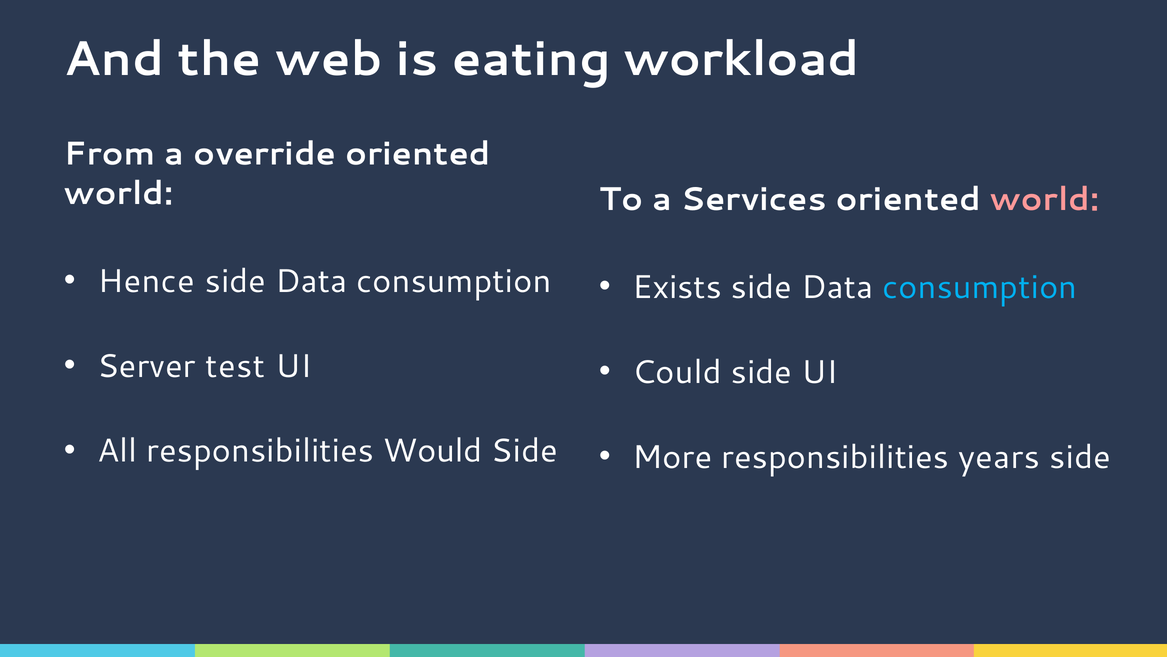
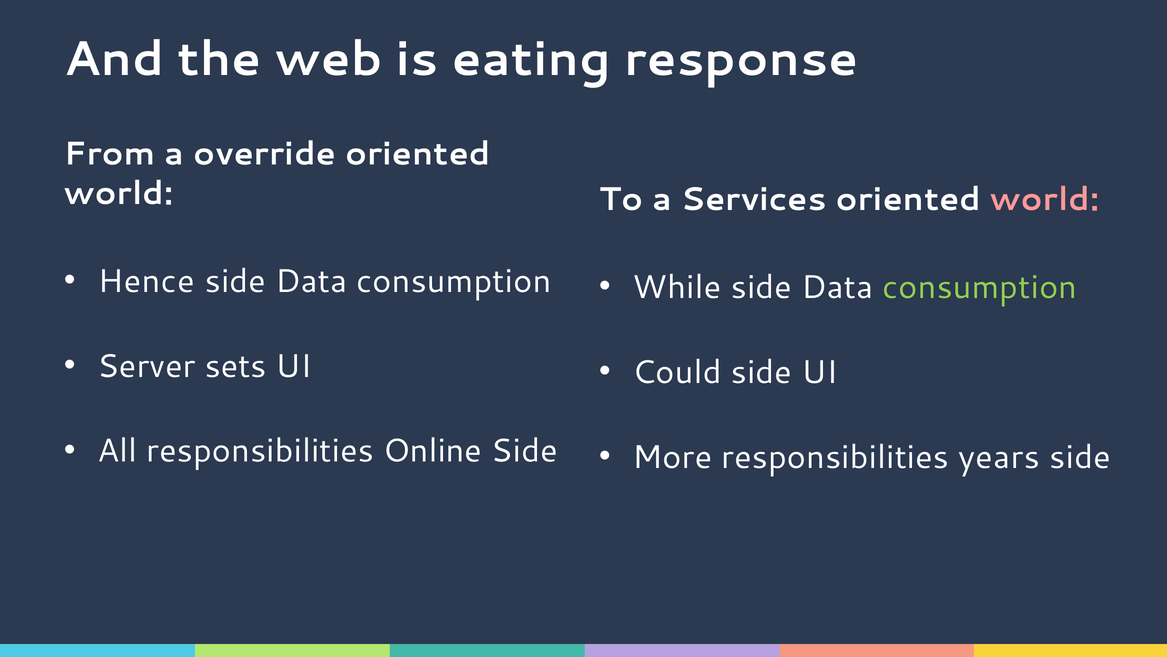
workload: workload -> response (741, 59)
Exists: Exists -> While (677, 287)
consumption colour: light blue -> light green (980, 287)
test: test -> sets (236, 366)
Would: Would -> Online (433, 451)
